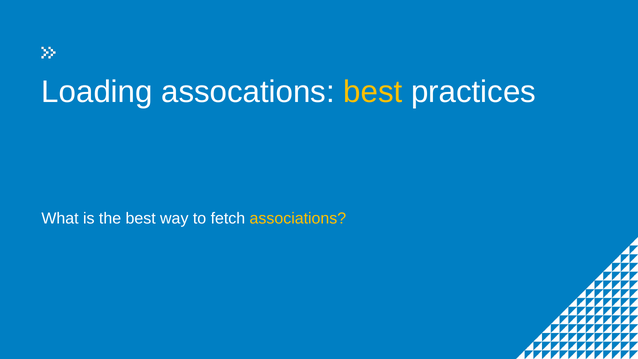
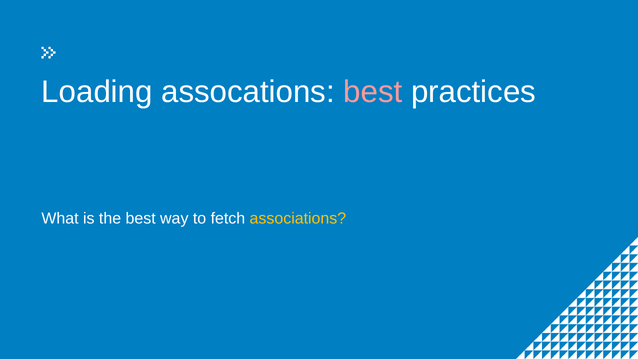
best colour: yellow -> pink (373, 92)
